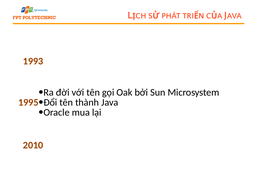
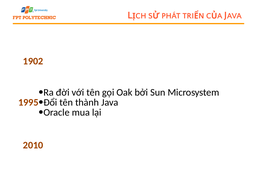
1993: 1993 -> 1902 (33, 61)
